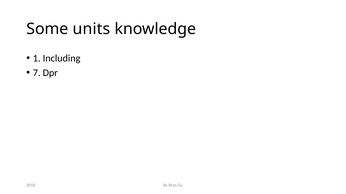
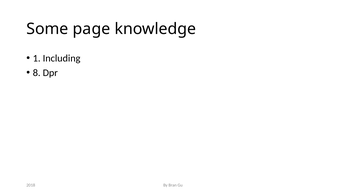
units: units -> page (91, 29)
7: 7 -> 8 (37, 73)
